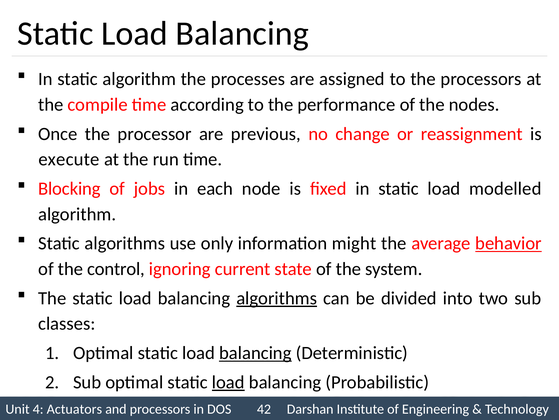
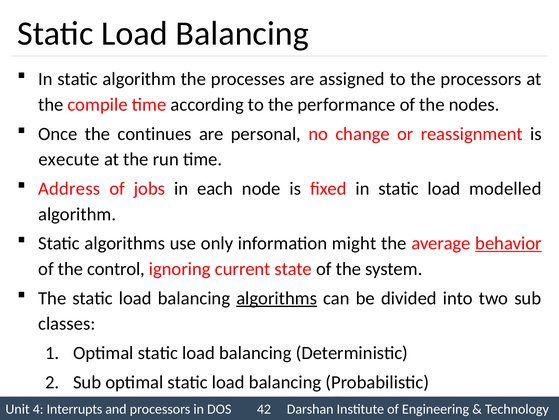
processor: processor -> continues (155, 134)
previous: previous -> personal (266, 134)
Blocking: Blocking -> Address (69, 188)
balancing underline: present -> none (255, 352)
load underline: present -> none (228, 382)
Actuators: Actuators -> Interrupts (74, 408)
